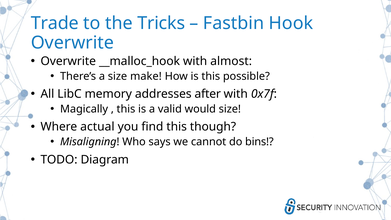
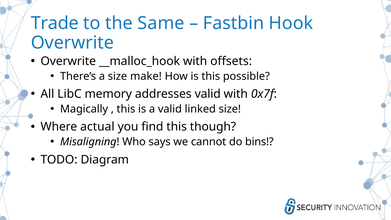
Tricks: Tricks -> Same (161, 23)
almost: almost -> offsets (231, 61)
addresses after: after -> valid (208, 94)
would: would -> linked (200, 109)
